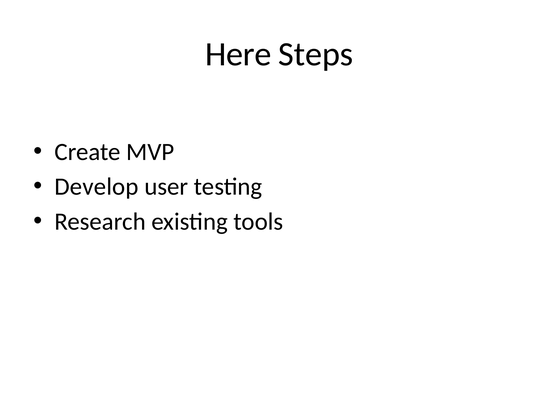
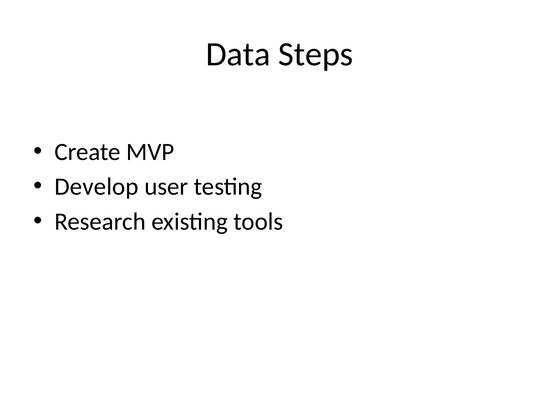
Here: Here -> Data (238, 54)
